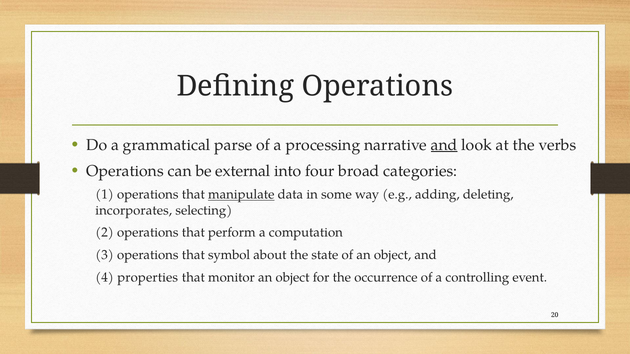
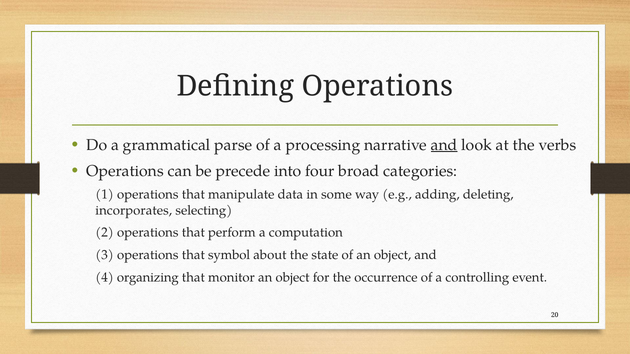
external: external -> precede (243, 171)
manipulate underline: present -> none (241, 195)
properties: properties -> organizing (148, 278)
